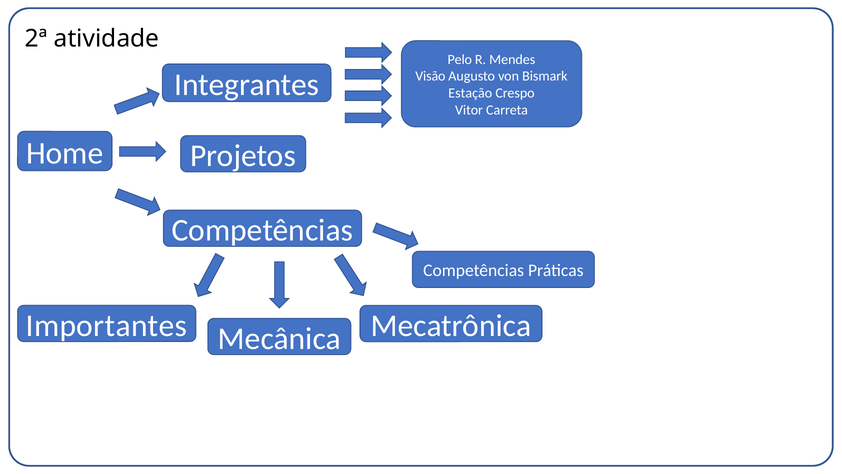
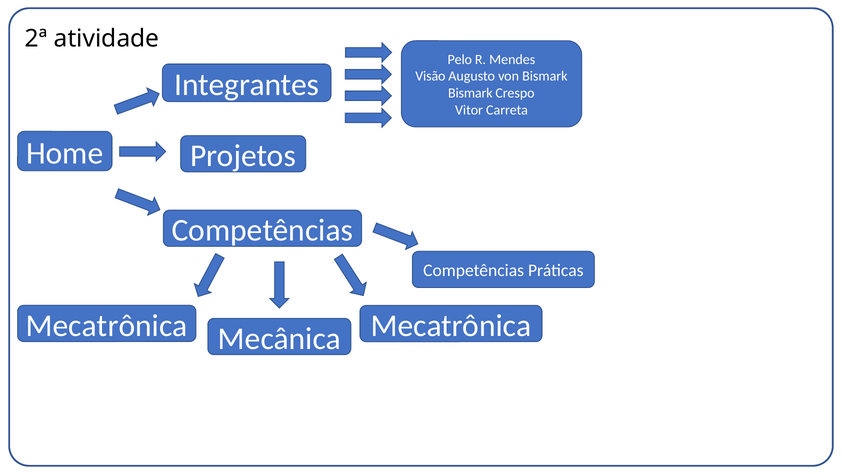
Estação: Estação -> Bismark (470, 93)
Importantes: Importantes -> Mecatrônica (107, 325)
